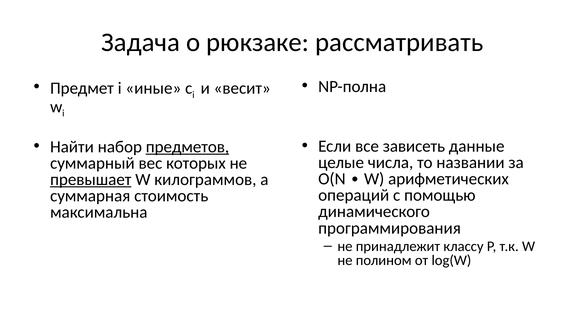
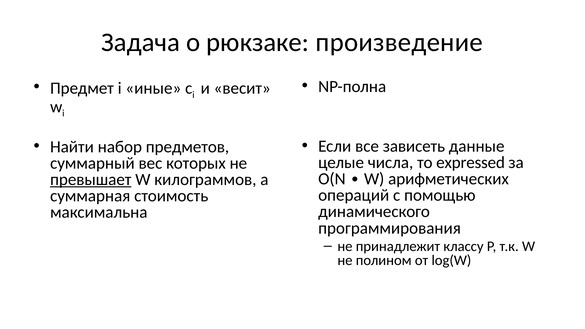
рассматривать: рассматривать -> произведение (399, 42)
предметов underline: present -> none (187, 147)
названии: названии -> expressed (471, 163)
